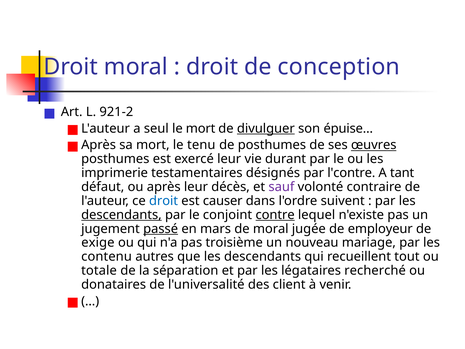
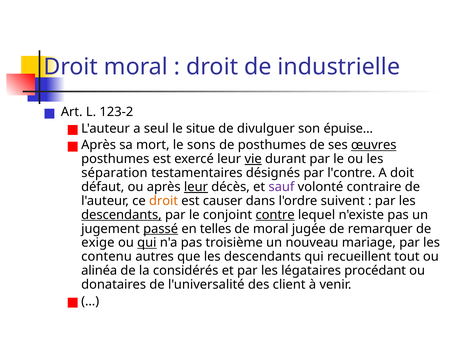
conception: conception -> industrielle (339, 67)
921-2: 921-2 -> 123-2 (116, 112)
le mort: mort -> situe (201, 128)
divulguer underline: present -> none (266, 128)
tenu: tenu -> sons (201, 145)
vie underline: none -> present (253, 159)
imprimerie: imprimerie -> séparation (114, 173)
tant: tant -> doit (402, 173)
leur underline: none -> present (196, 187)
droit colour: blue -> orange (164, 201)
mars: mars -> telles (216, 229)
employeur: employeur -> remarquer (380, 229)
qui underline: none -> present (147, 243)
totale: totale -> alinéa (99, 270)
séparation: séparation -> considérés (186, 270)
recherché: recherché -> procédant (375, 270)
